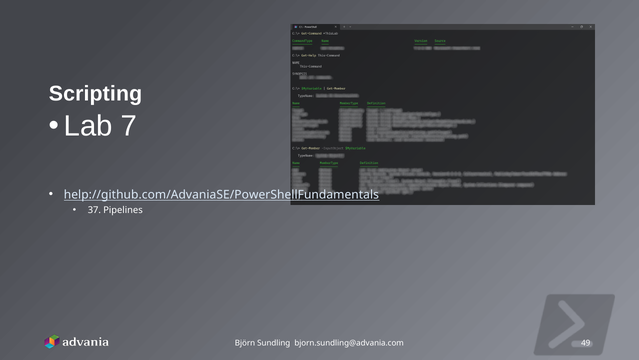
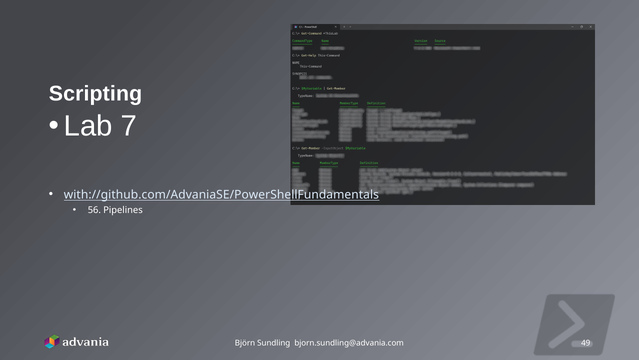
help://github.com/AdvaniaSE/PowerShellFundamentals: help://github.com/AdvaniaSE/PowerShellFundamentals -> with://github.com/AdvaniaSE/PowerShellFundamentals (221, 195)
37: 37 -> 56 (94, 210)
